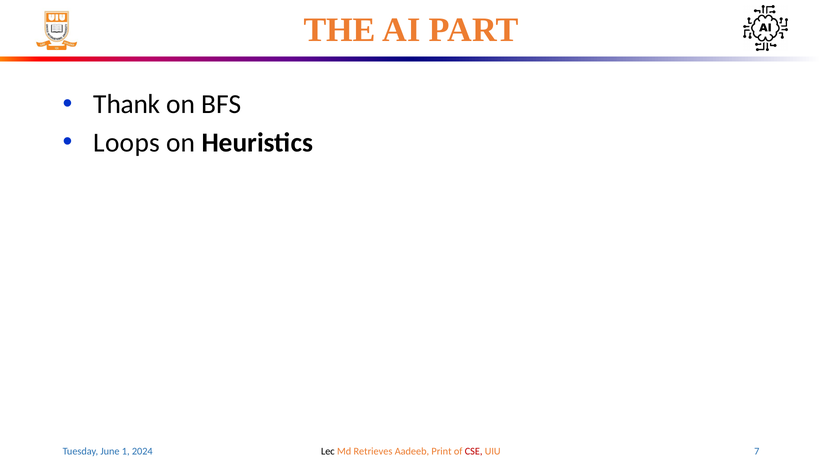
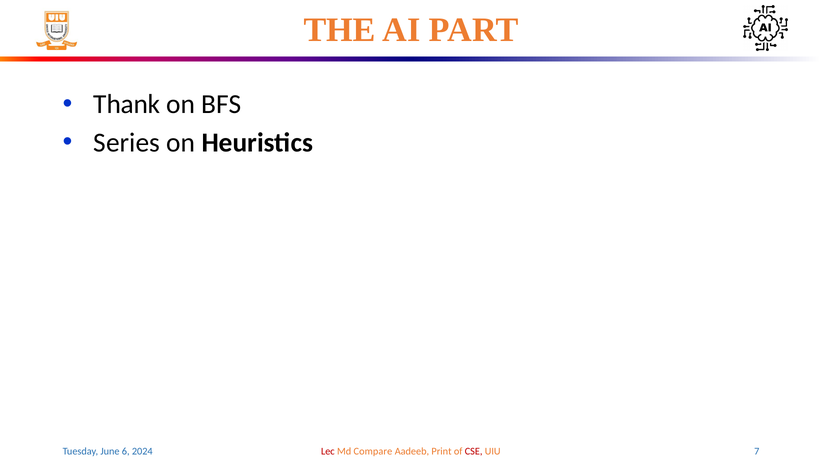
Loops: Loops -> Series (127, 143)
1: 1 -> 6 (126, 451)
Lec colour: black -> red (328, 451)
Retrieves: Retrieves -> Compare (373, 451)
